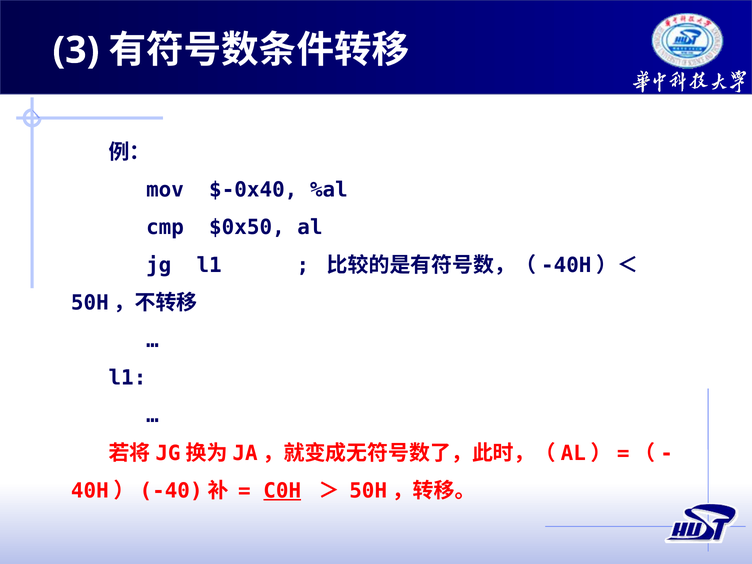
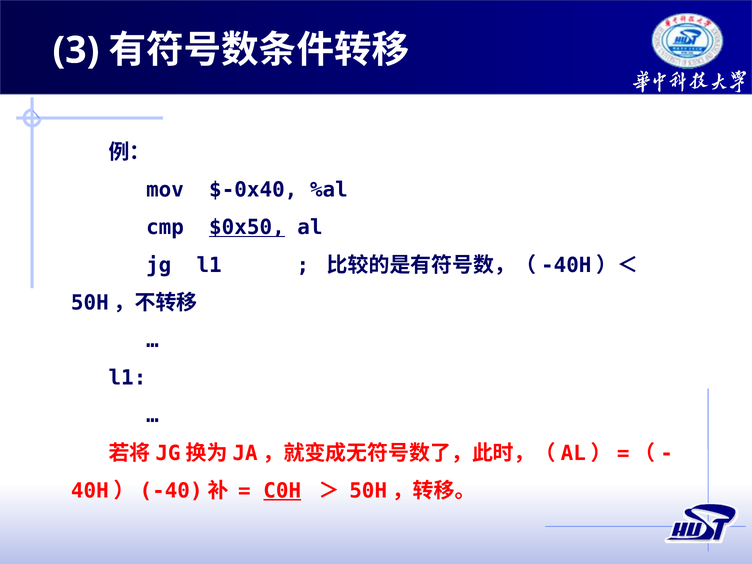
$0x50 underline: none -> present (247, 228)
